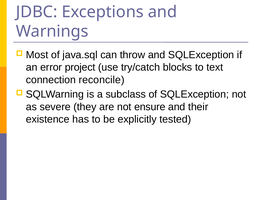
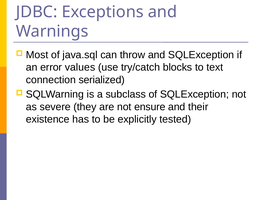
project: project -> values (80, 67)
reconcile: reconcile -> serialized (102, 80)
